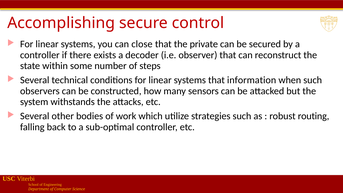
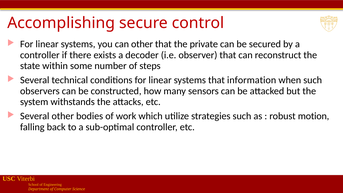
can close: close -> other (142, 44)
routing: routing -> motion (314, 116)
